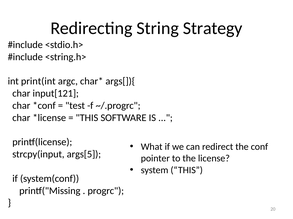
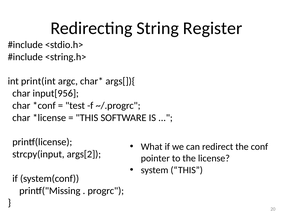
Strategy: Strategy -> Register (213, 28)
input[121: input[121 -> input[956 (56, 94)
args[5: args[5 -> args[2 (84, 155)
